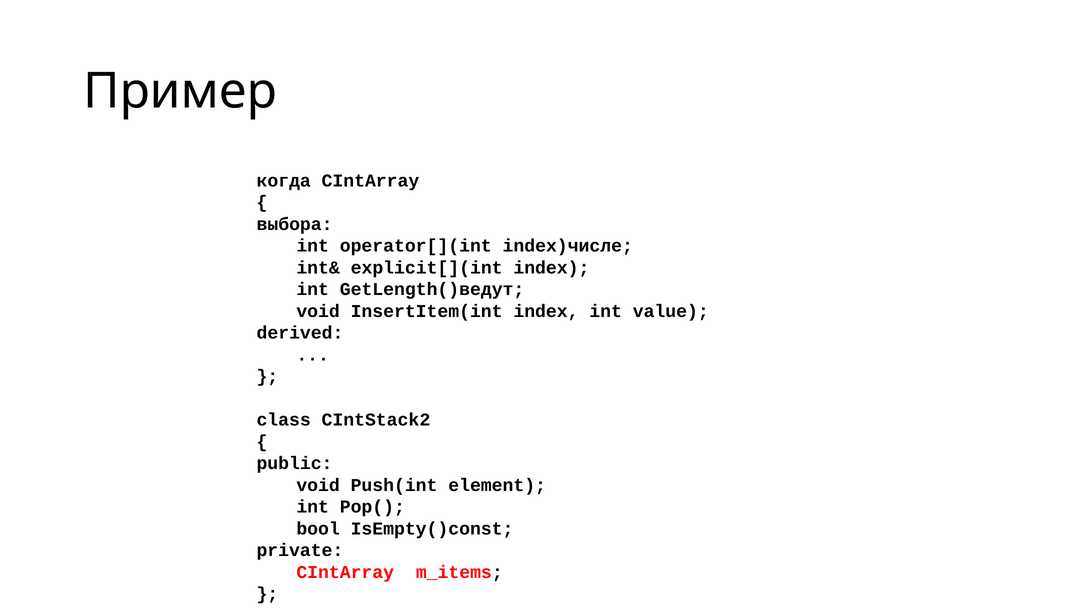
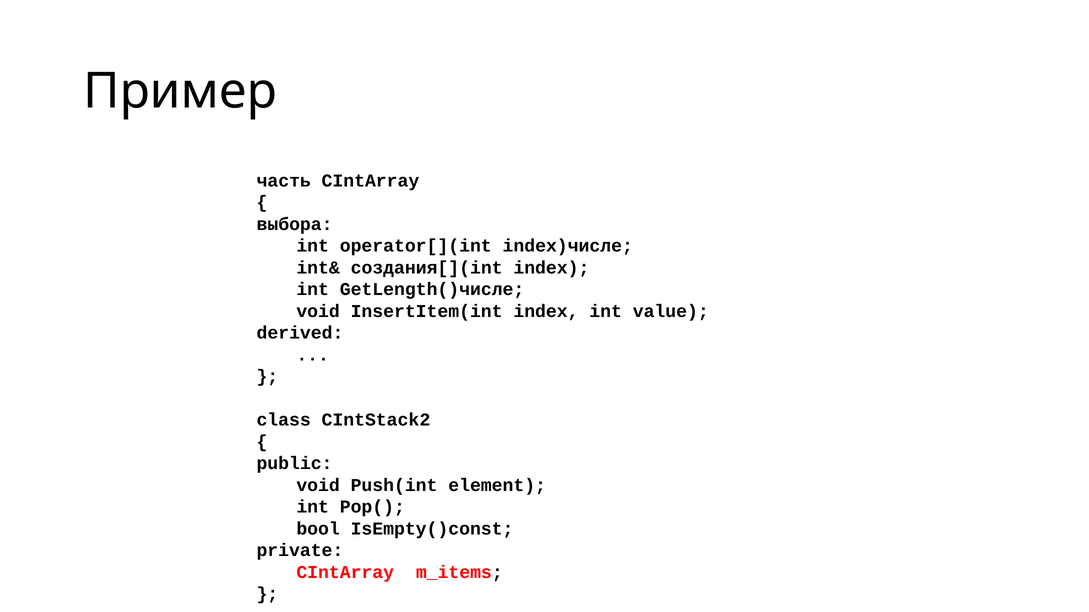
когда: когда -> часть (284, 181)
explicit[](int: explicit[](int -> создания[](int (427, 268)
GetLength()ведут: GetLength()ведут -> GetLength()числе (432, 290)
